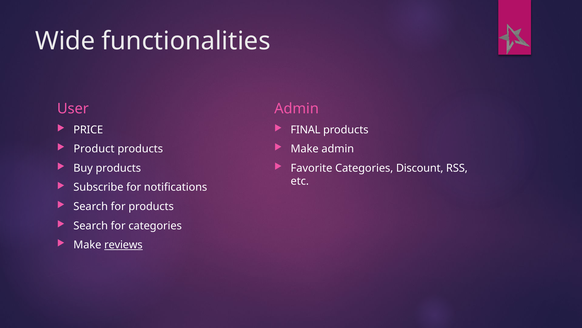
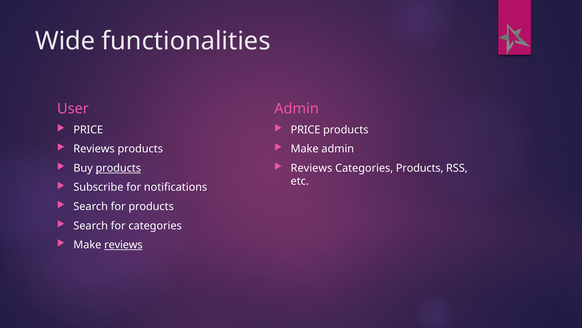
FINAL: FINAL -> PRICE (305, 130)
Product: Product -> Reviews (94, 149)
products underline: none -> present (118, 168)
Favorite: Favorite -> Reviews (311, 168)
Categories Discount: Discount -> Products (420, 168)
